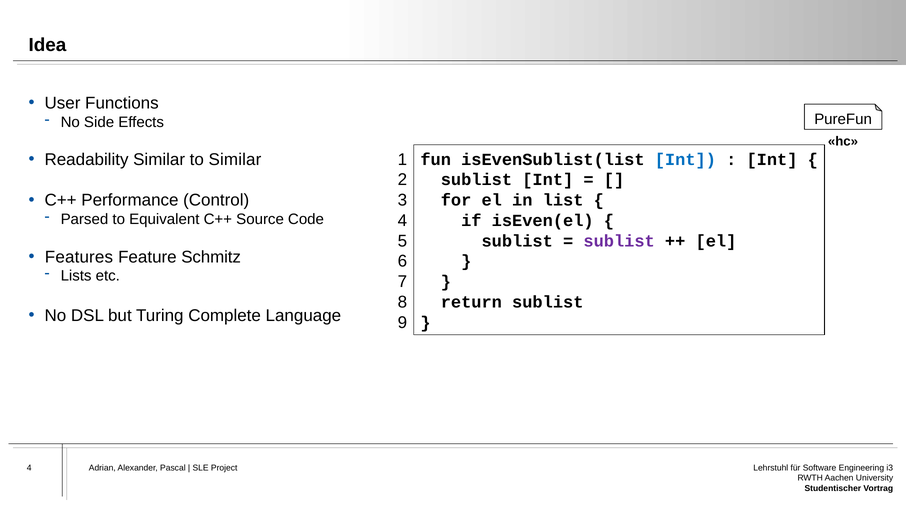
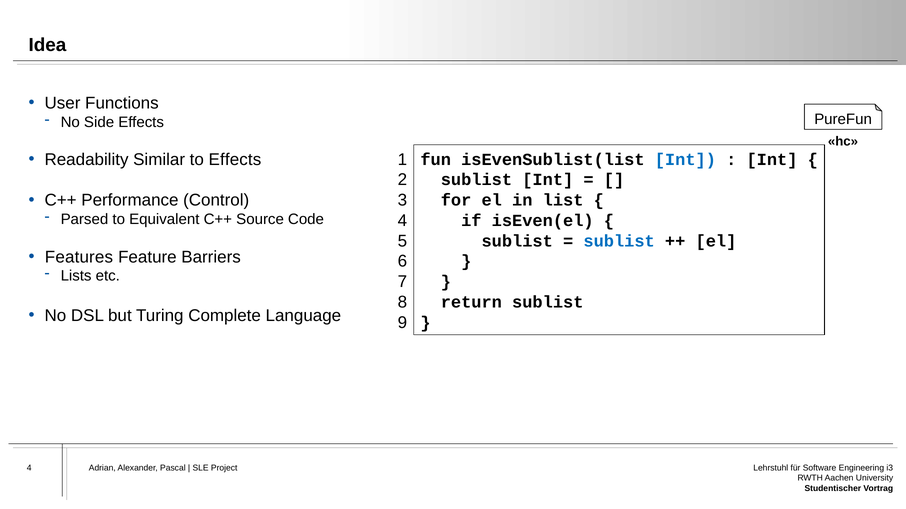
to Similar: Similar -> Effects (235, 160)
sublist colour: purple -> blue (619, 241)
Schmitz: Schmitz -> Barriers (211, 257)
